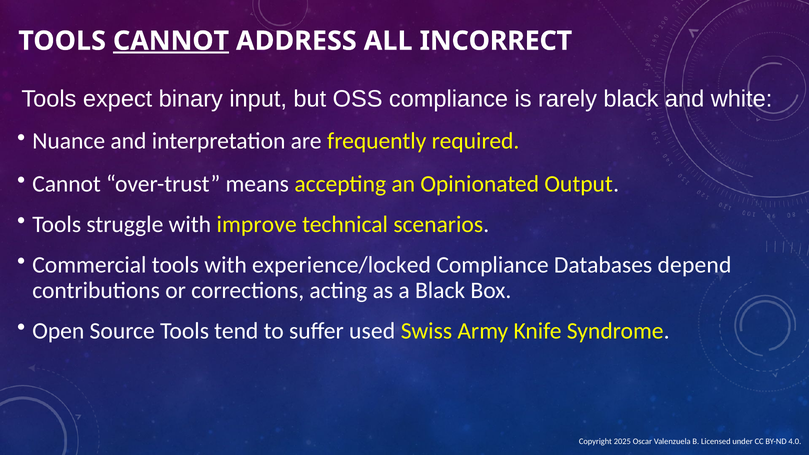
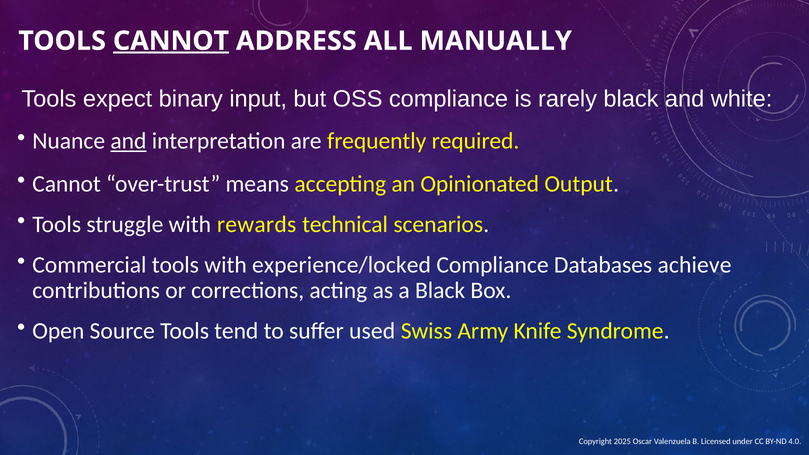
INCORRECT: INCORRECT -> MANUALLY (496, 41)
and underline: none -> present (128, 141)
improve: improve -> rewards (257, 225)
depend: depend -> achieve (695, 265)
